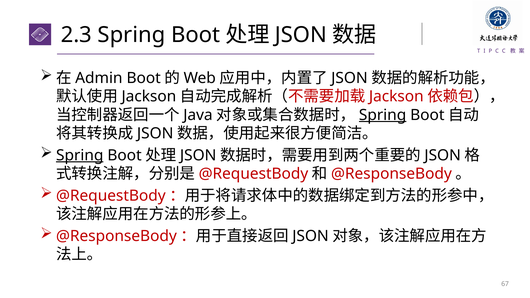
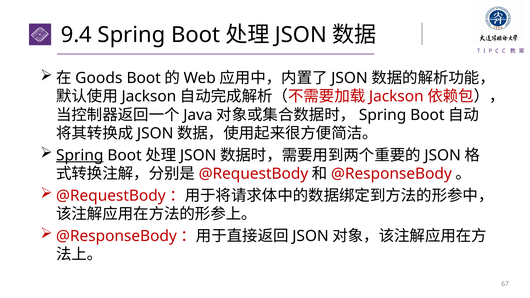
2.3: 2.3 -> 9.4 (76, 35)
Admin: Admin -> Goods (99, 78)
Spring underline: present -> none (383, 115)
